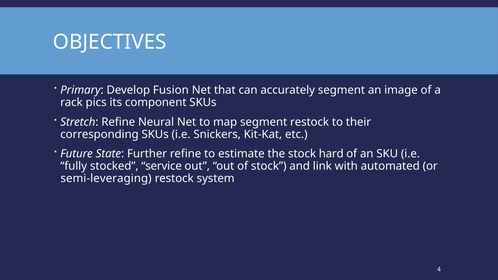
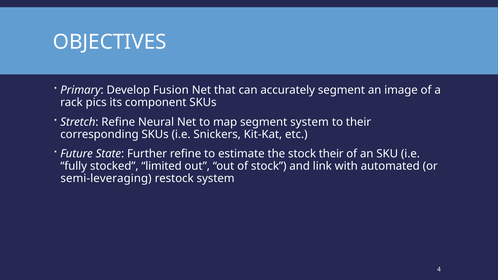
segment restock: restock -> system (309, 122)
stock hard: hard -> their (331, 154)
service: service -> limited (162, 166)
